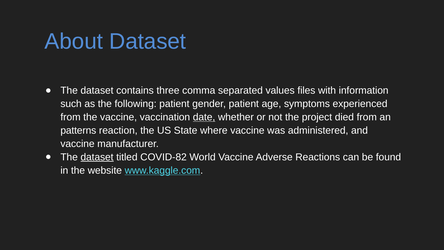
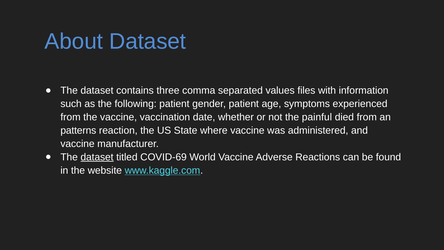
date underline: present -> none (204, 117)
project: project -> painful (317, 117)
COVID-82: COVID-82 -> COVID-69 (164, 157)
